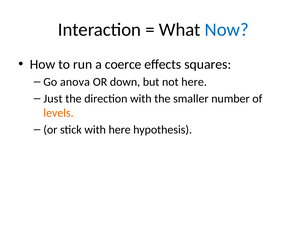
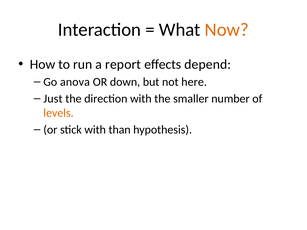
Now colour: blue -> orange (227, 30)
coerce: coerce -> report (123, 64)
squares: squares -> depend (208, 64)
with here: here -> than (120, 130)
